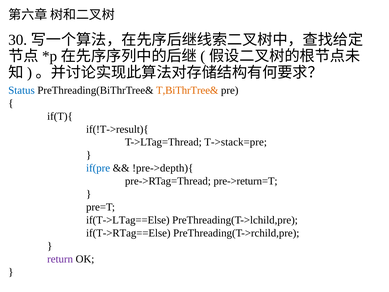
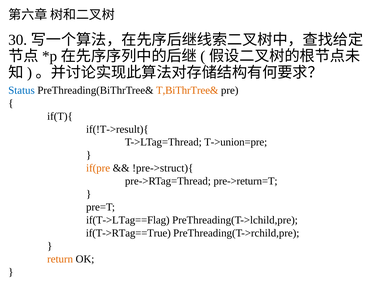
T->stack=pre: T->stack=pre -> T->union=pre (236, 142)
if(pre colour: blue -> orange (98, 168)
!pre->depth){: !pre->depth){ -> !pre->struct){ (163, 168)
if(T->LTag==Else: if(T->LTag==Else -> if(T->LTag==Flag (128, 220)
if(T->RTag==Else: if(T->RTag==Else -> if(T->RTag==True (128, 233)
return colour: purple -> orange (60, 259)
